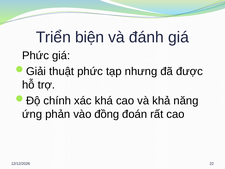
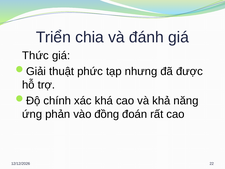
biện: biện -> chia (90, 37)
Phức: Phức -> Thức (35, 56)
